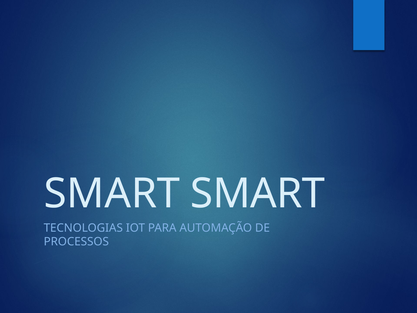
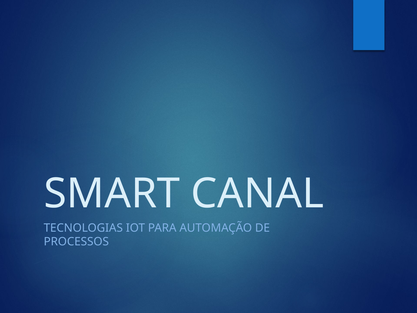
SMART SMART: SMART -> CANAL (258, 194)
